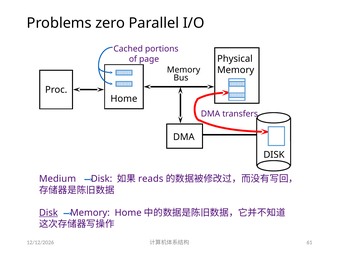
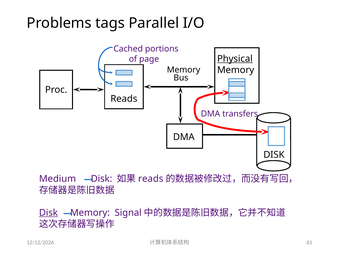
zero: zero -> tags (110, 23)
Physical underline: none -> present (235, 59)
Home: Home -> Reads (124, 99)
Memory Home: Home -> Signal (128, 213)
